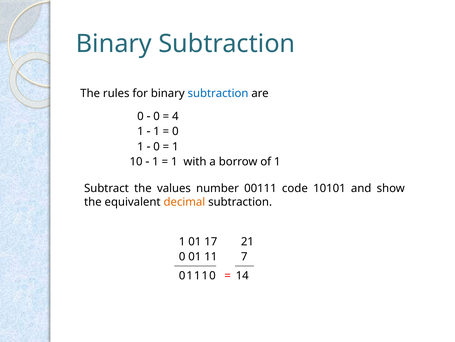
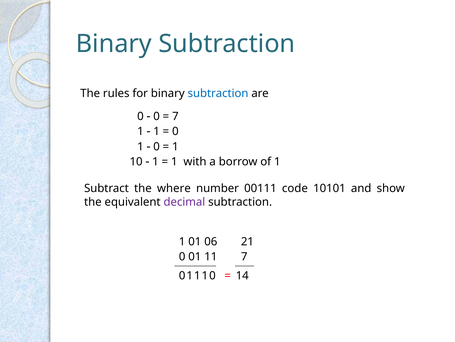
4: 4 -> 7 (175, 116)
values: values -> where (174, 188)
decimal colour: orange -> purple (184, 202)
17: 17 -> 06 (211, 241)
